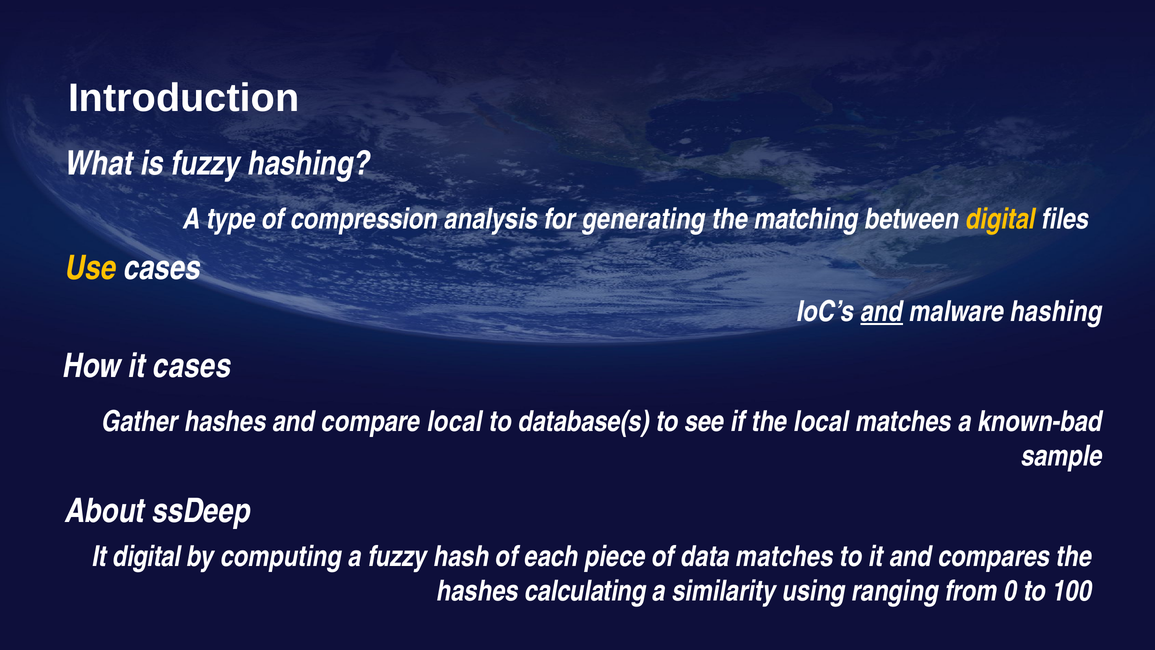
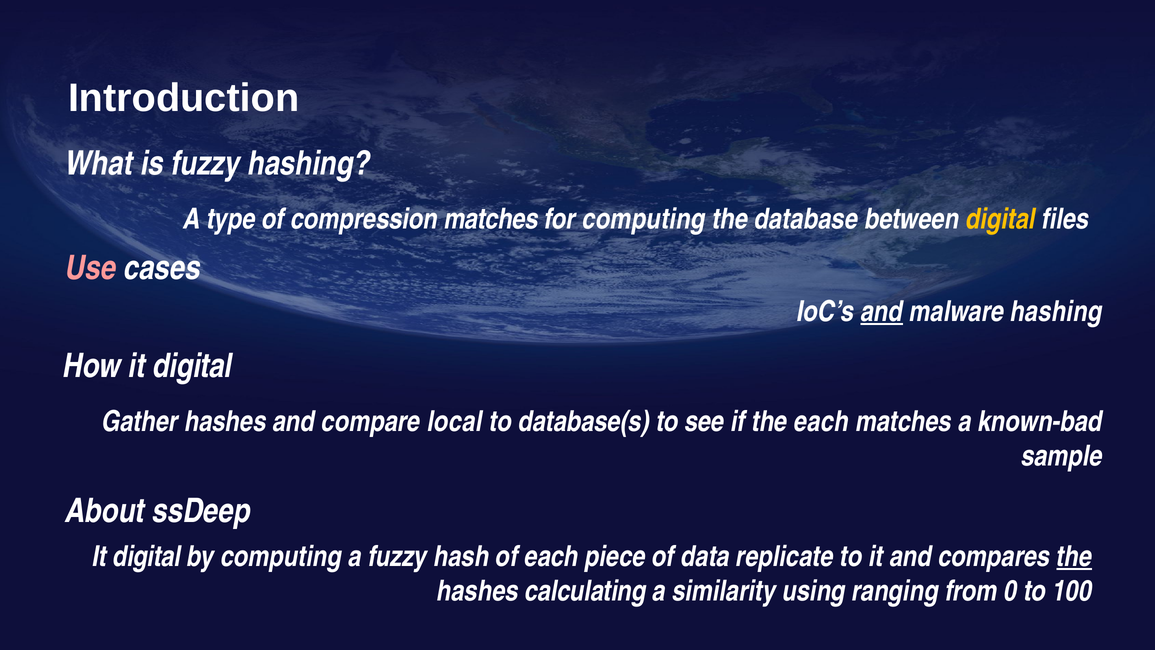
compression analysis: analysis -> matches (491, 219)
for generating: generating -> computing (644, 219)
matching: matching -> database (806, 219)
Use colour: yellow -> pink (91, 268)
How it cases: cases -> digital (192, 366)
the local: local -> each (821, 422)
data matches: matches -> replicate (785, 556)
the underline: none -> present (1074, 556)
